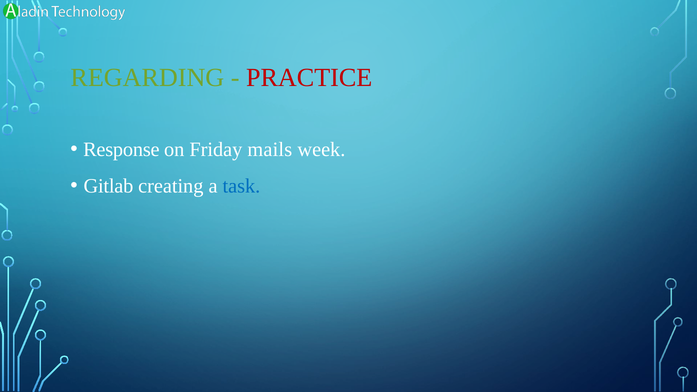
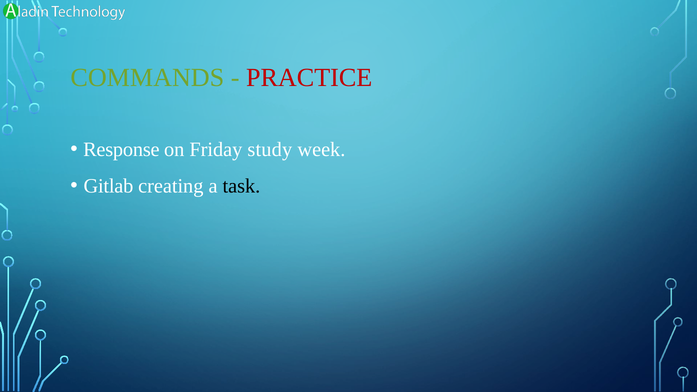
REGARDING: REGARDING -> COMMANDS (147, 77)
mails: mails -> study (270, 150)
task colour: blue -> black (241, 186)
